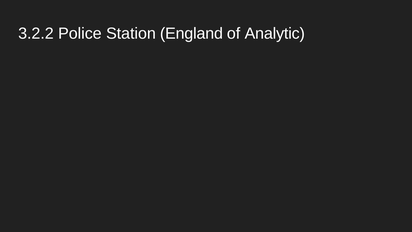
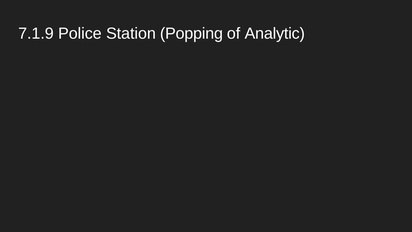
3.2.2: 3.2.2 -> 7.1.9 (36, 33)
England: England -> Popping (191, 33)
